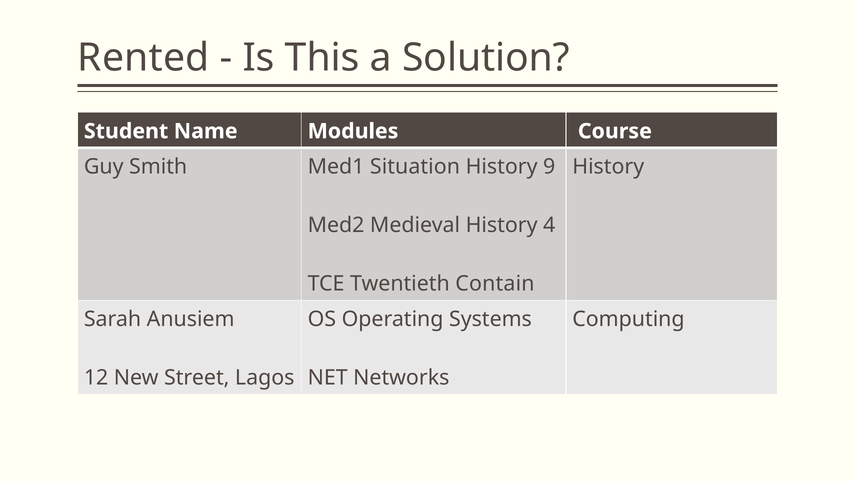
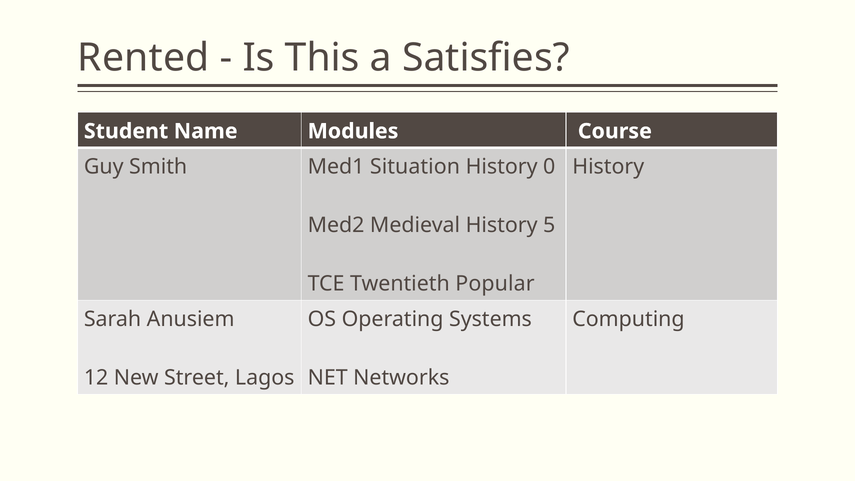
Solution: Solution -> Satisfies (486, 58)
9: 9 -> 0 (549, 167)
4: 4 -> 5 (549, 225)
Contain: Contain -> Popular (495, 284)
